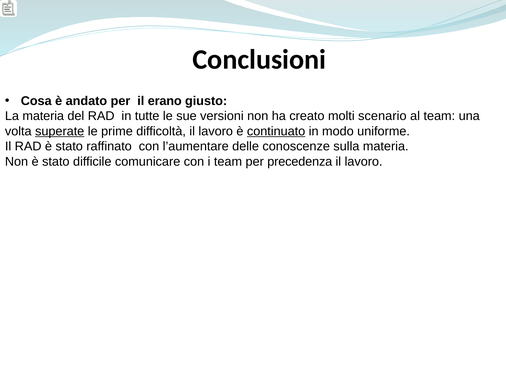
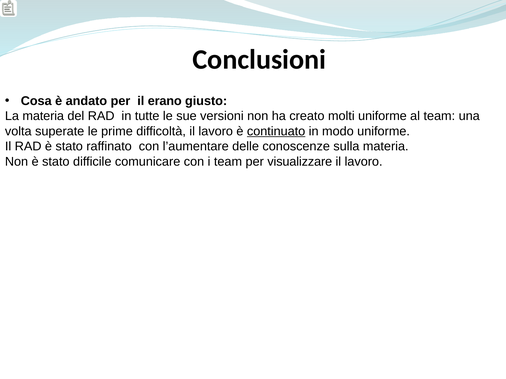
molti scenario: scenario -> uniforme (382, 116)
superate underline: present -> none (60, 131)
precedenza: precedenza -> visualizzare (300, 162)
